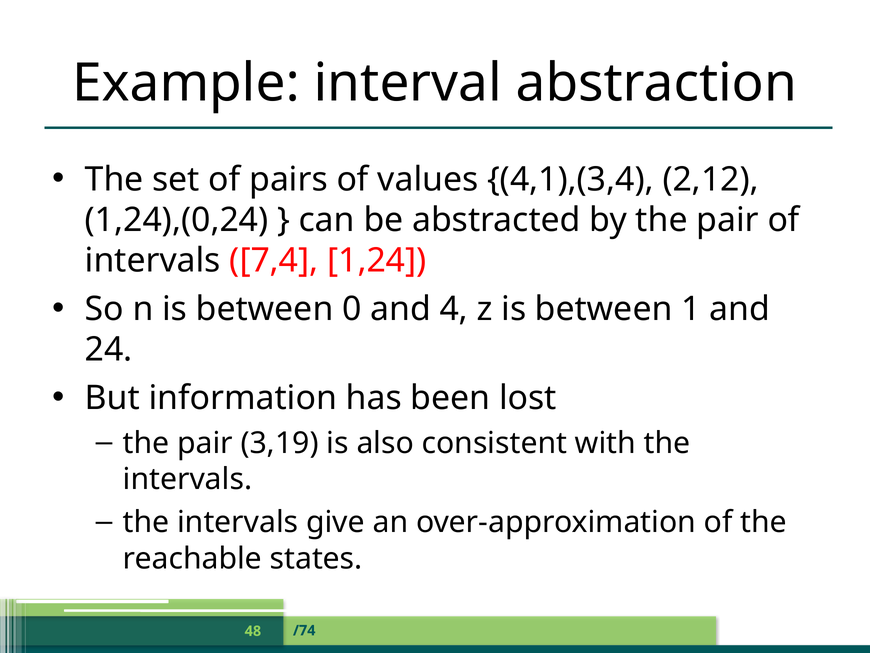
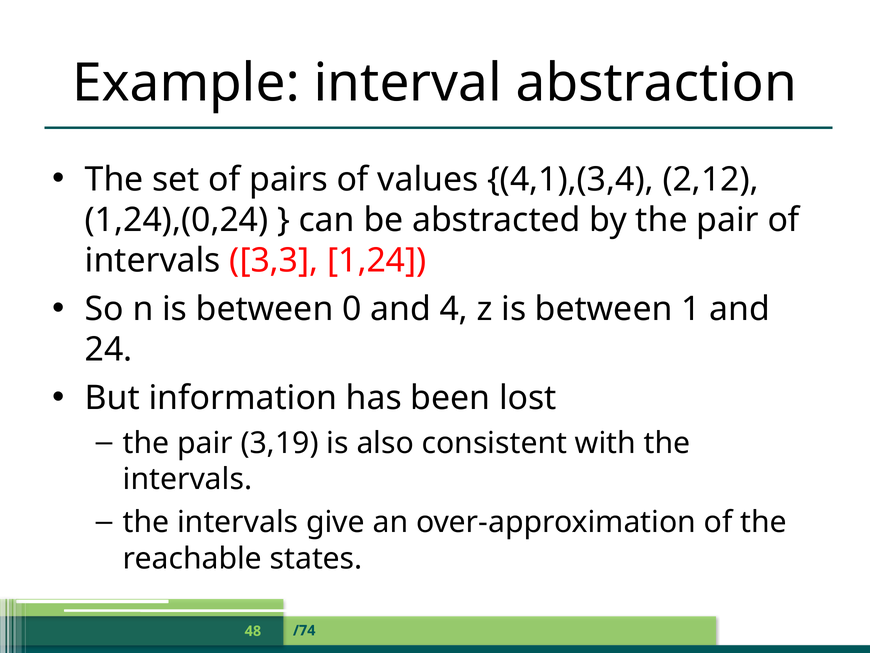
7,4: 7,4 -> 3,3 (274, 261)
